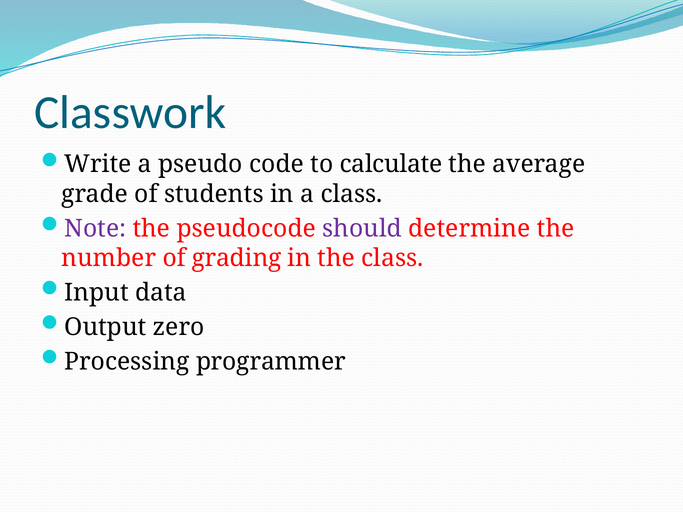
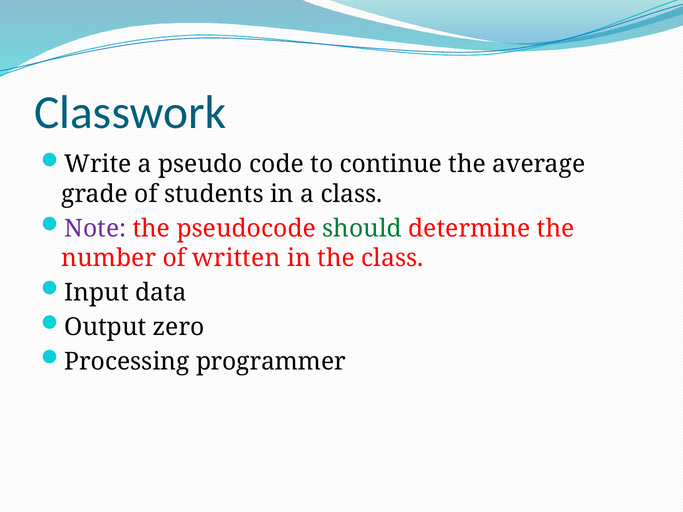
calculate: calculate -> continue (391, 164)
should colour: purple -> green (362, 229)
grading: grading -> written (236, 258)
